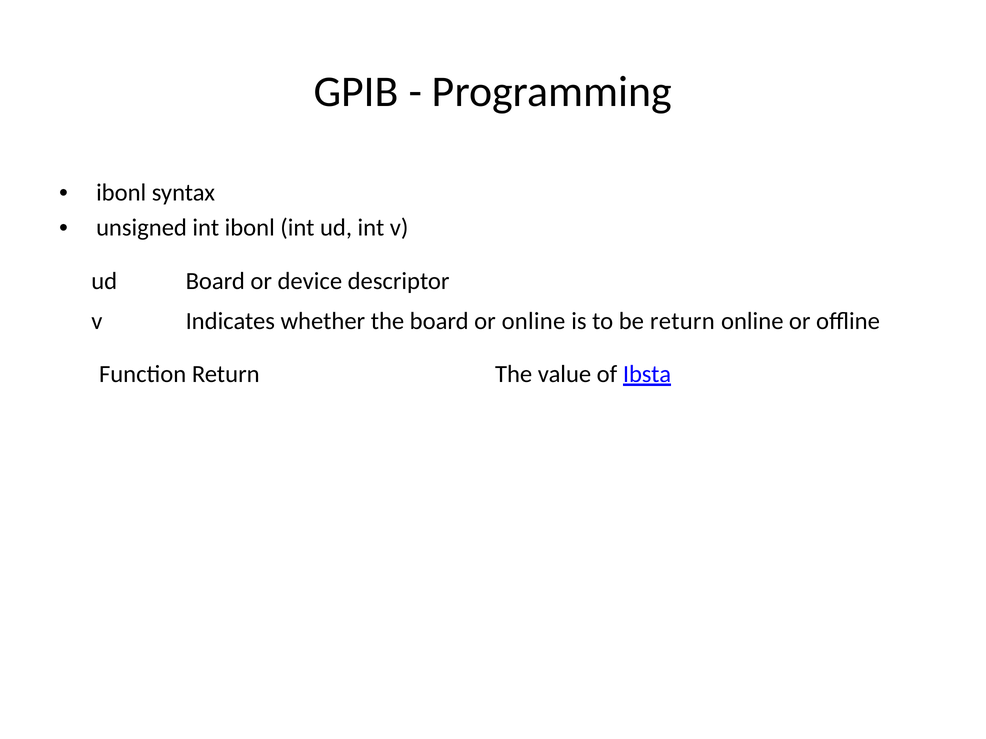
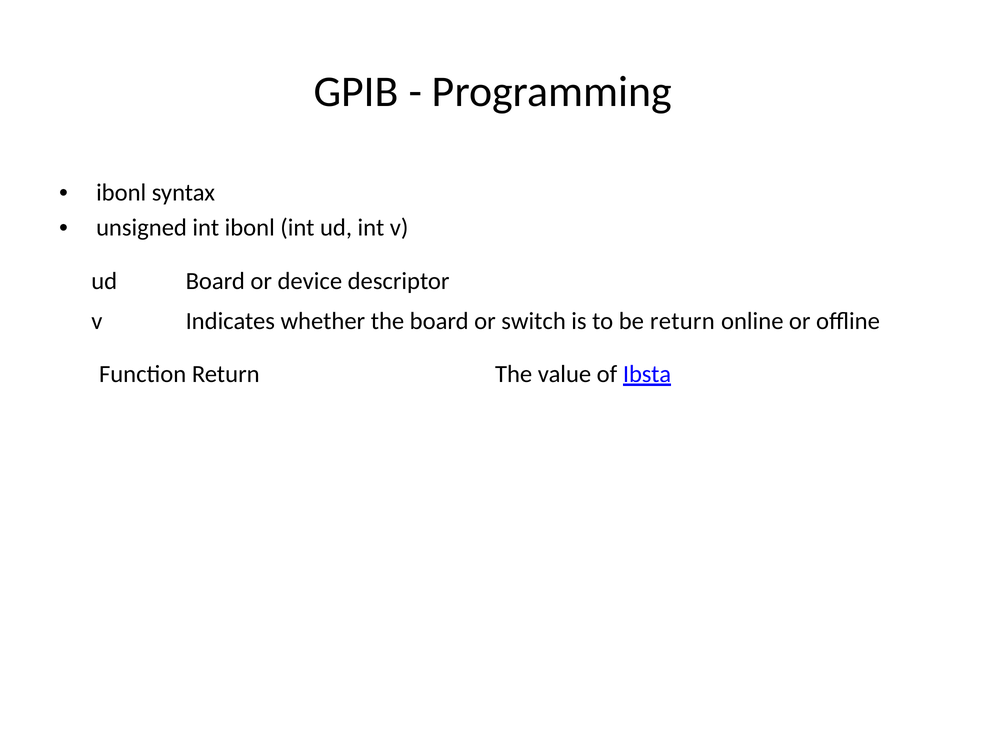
or online: online -> switch (534, 321)
